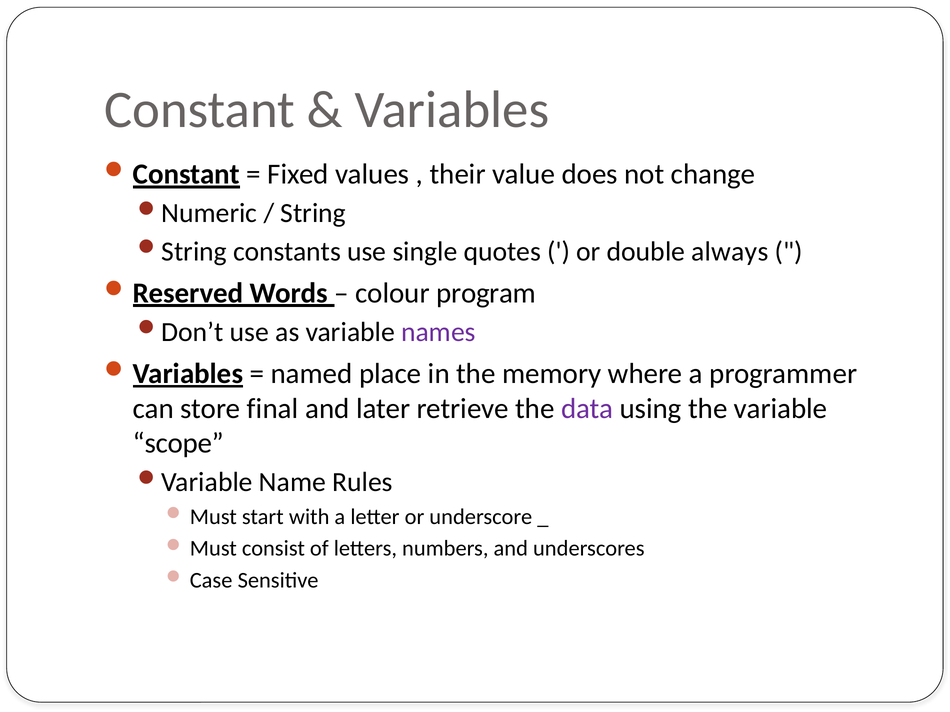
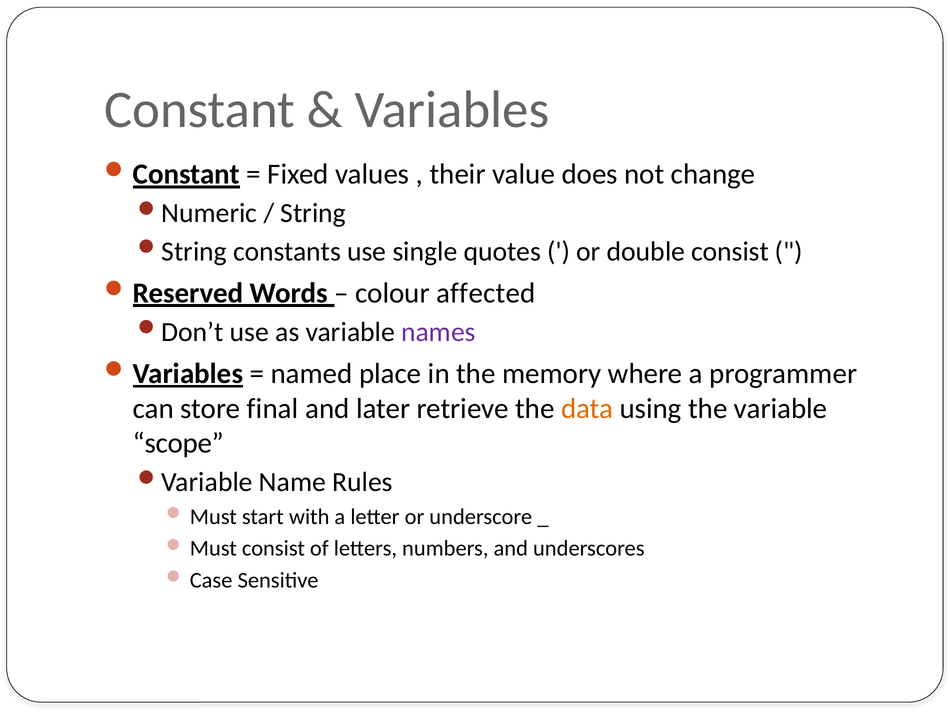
double always: always -> consist (730, 252)
program: program -> affected (486, 293)
data colour: purple -> orange (587, 409)
